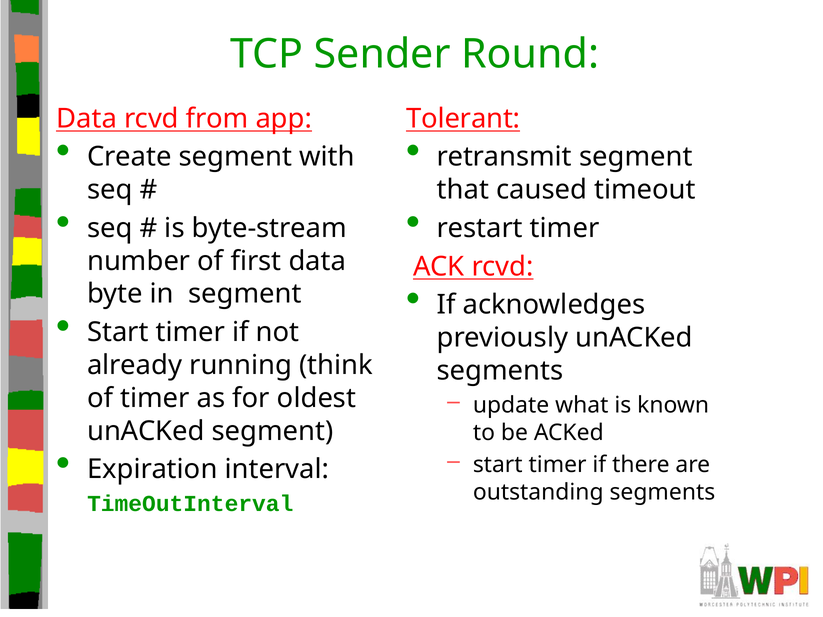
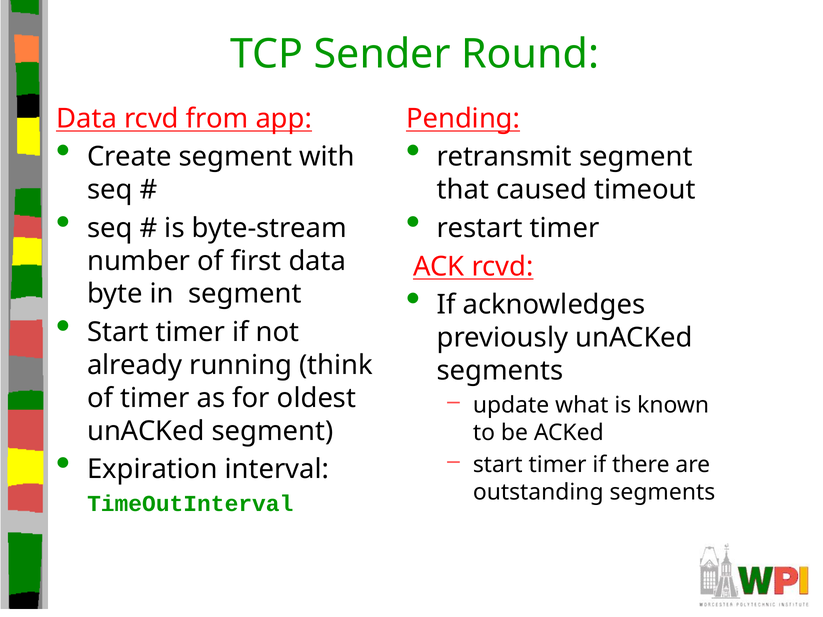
Tolerant: Tolerant -> Pending (463, 119)
